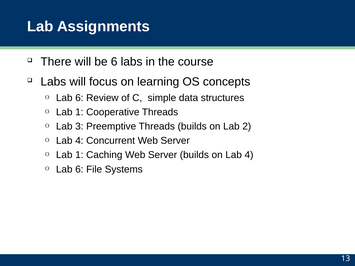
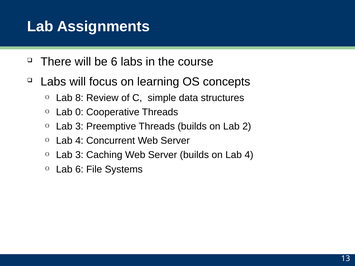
6: 6 -> 8 (79, 98)
1: 1 -> 0 (79, 112)
1: 1 -> 3 (79, 155)
